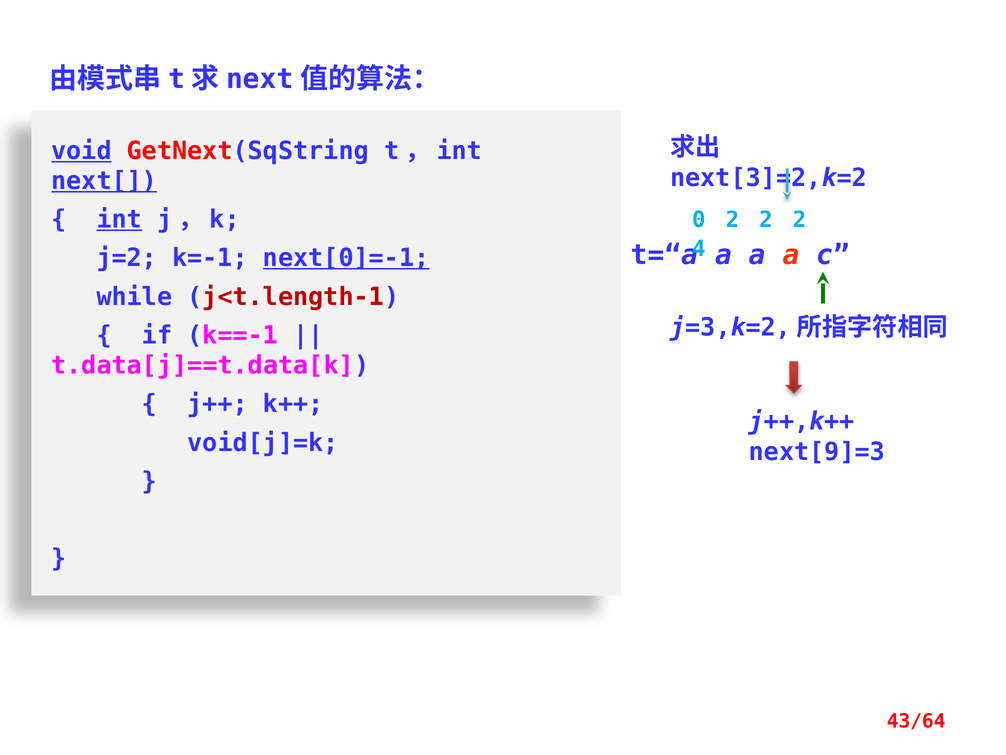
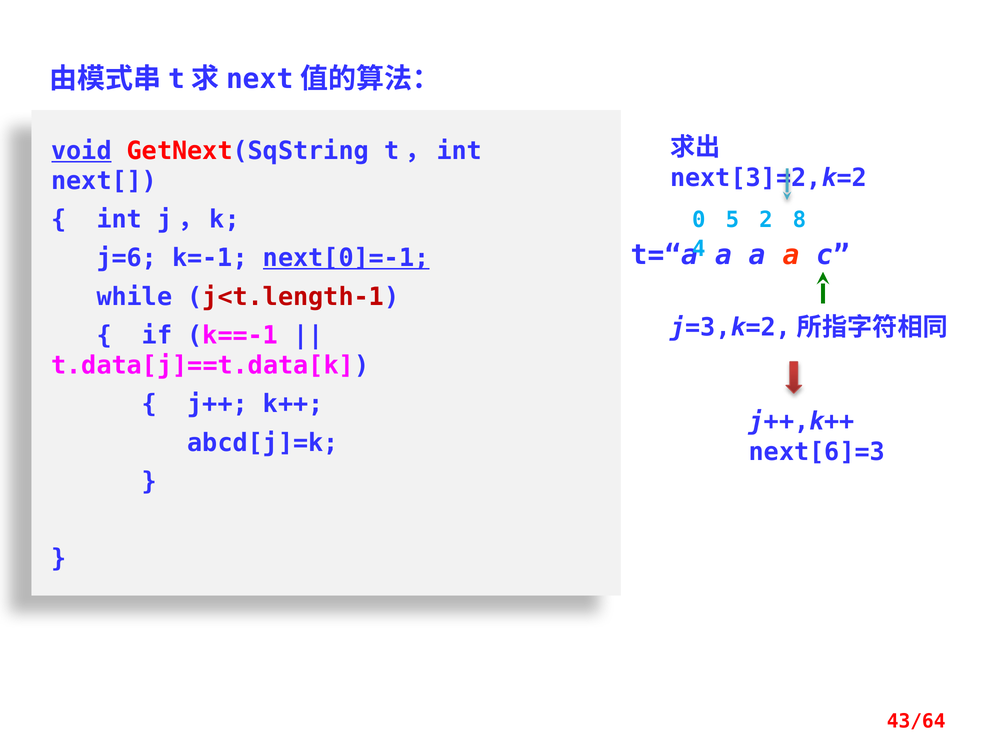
next[ underline: present -> none (104, 181)
int underline: present -> none (119, 219)
0 2: 2 -> 5 (732, 220)
2: 2 -> 8 (799, 220)
j=2: j=2 -> j=6 (127, 258)
void[j]=k: void[j]=k -> abcd[j]=k (263, 442)
next[9]=3: next[9]=3 -> next[6]=3 (817, 452)
